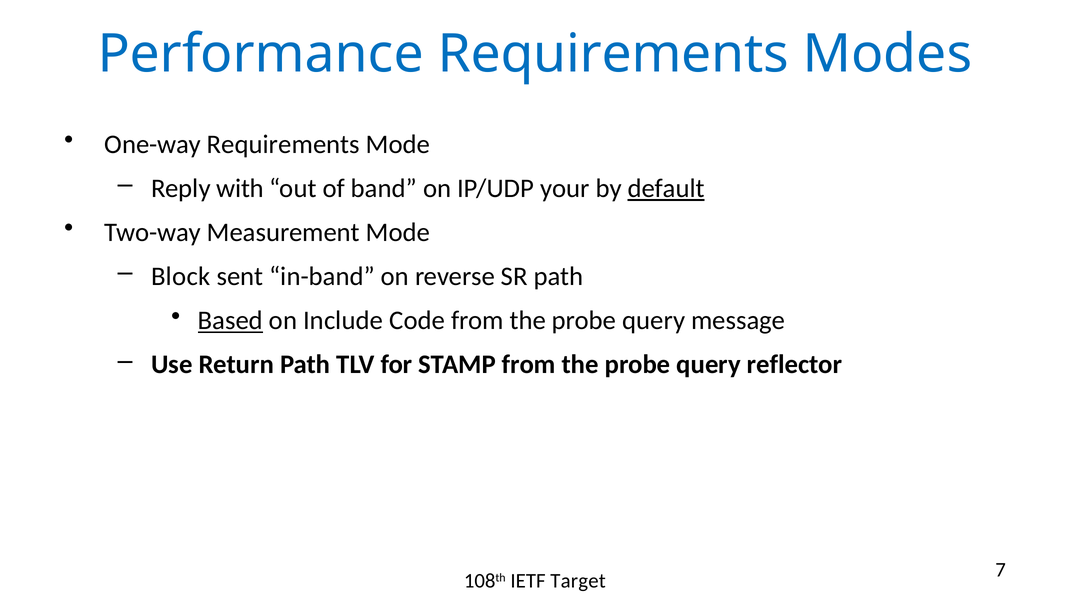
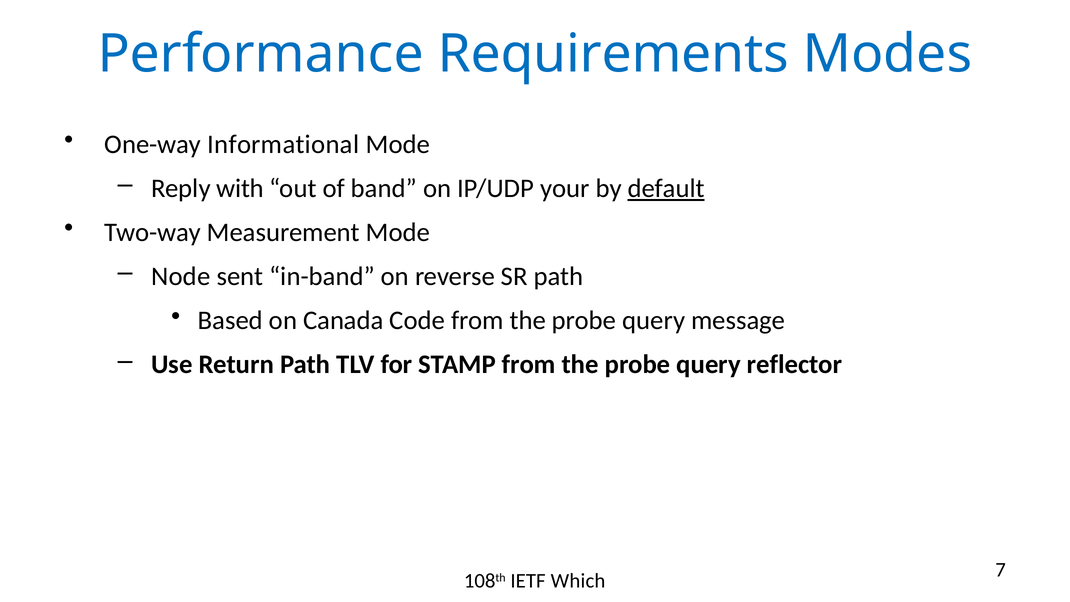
One-way Requirements: Requirements -> Informational (283, 144)
Block: Block -> Node (181, 276)
Based underline: present -> none (230, 321)
Include: Include -> Canada (343, 321)
Target: Target -> Which (578, 581)
